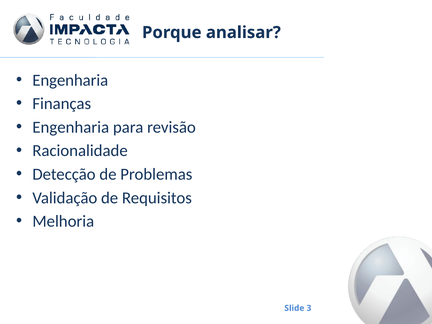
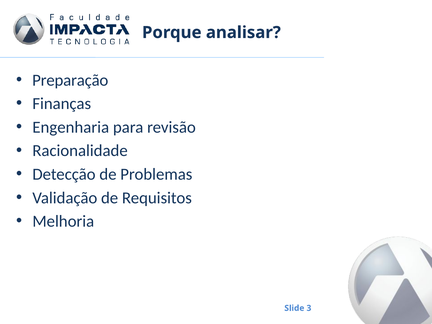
Engenharia: Engenharia -> Preparação (70, 80)
